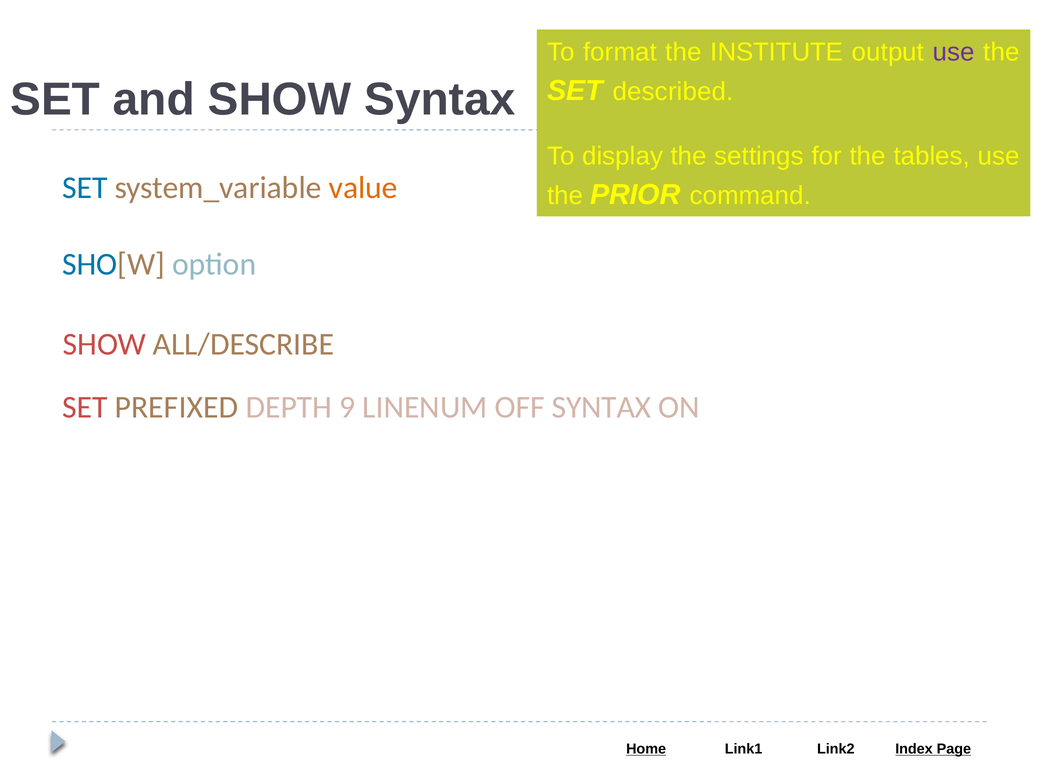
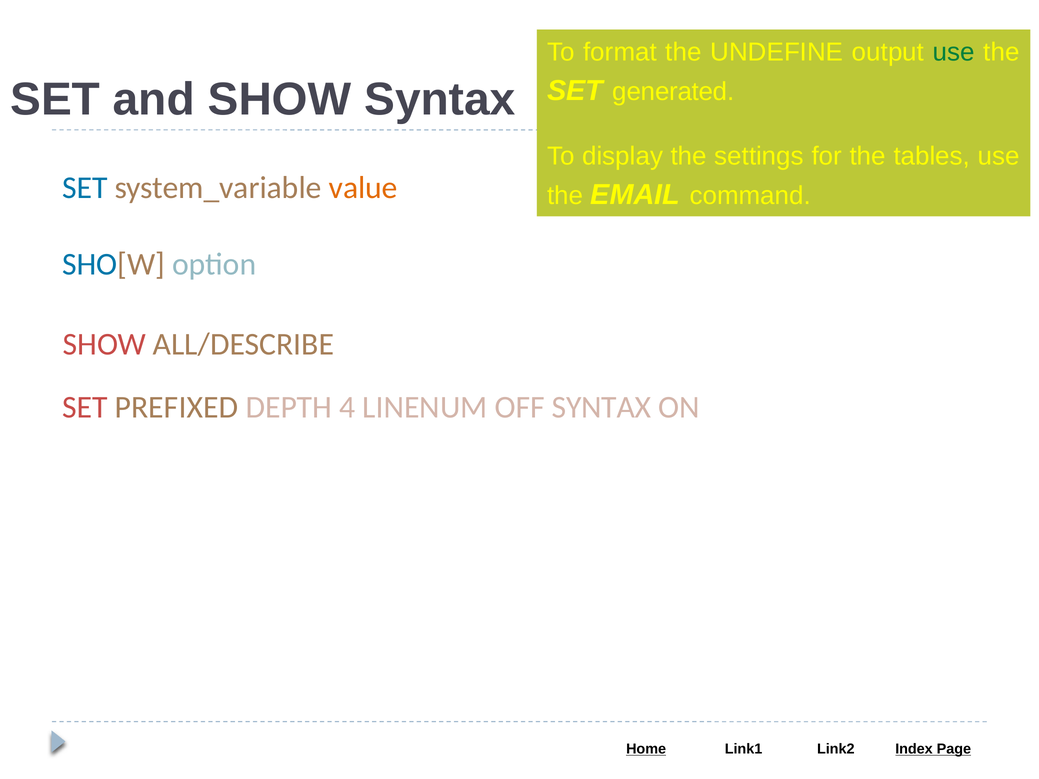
INSTITUTE: INSTITUTE -> UNDEFINE (777, 52)
use colour: purple -> green (954, 52)
described: described -> generated (673, 92)
PRIOR: PRIOR -> EMAIL (635, 195)
9: 9 -> 4 (347, 408)
